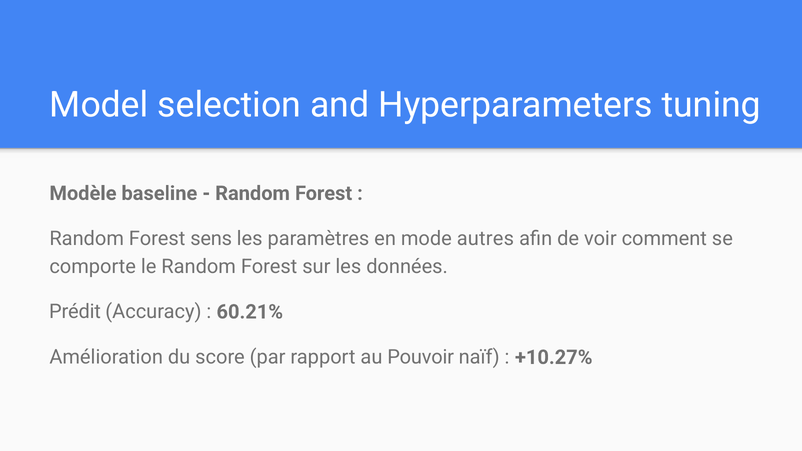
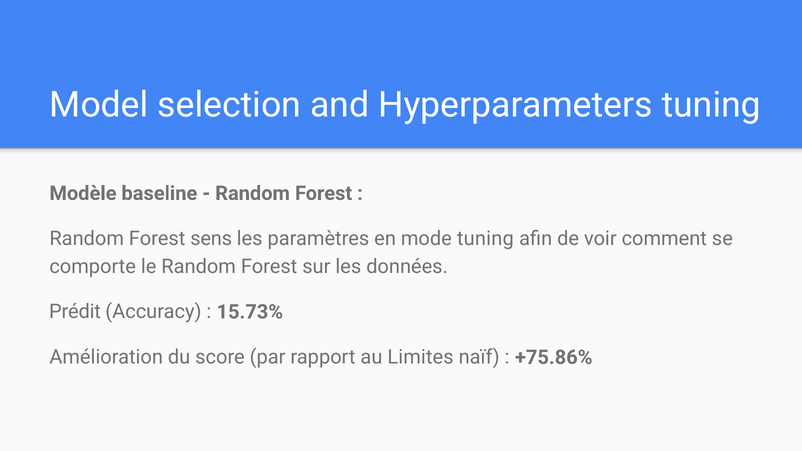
mode autres: autres -> tuning (485, 239)
60.21%: 60.21% -> 15.73% (250, 312)
Pouvoir: Pouvoir -> Limites (421, 357)
+10.27%: +10.27% -> +75.86% (554, 357)
